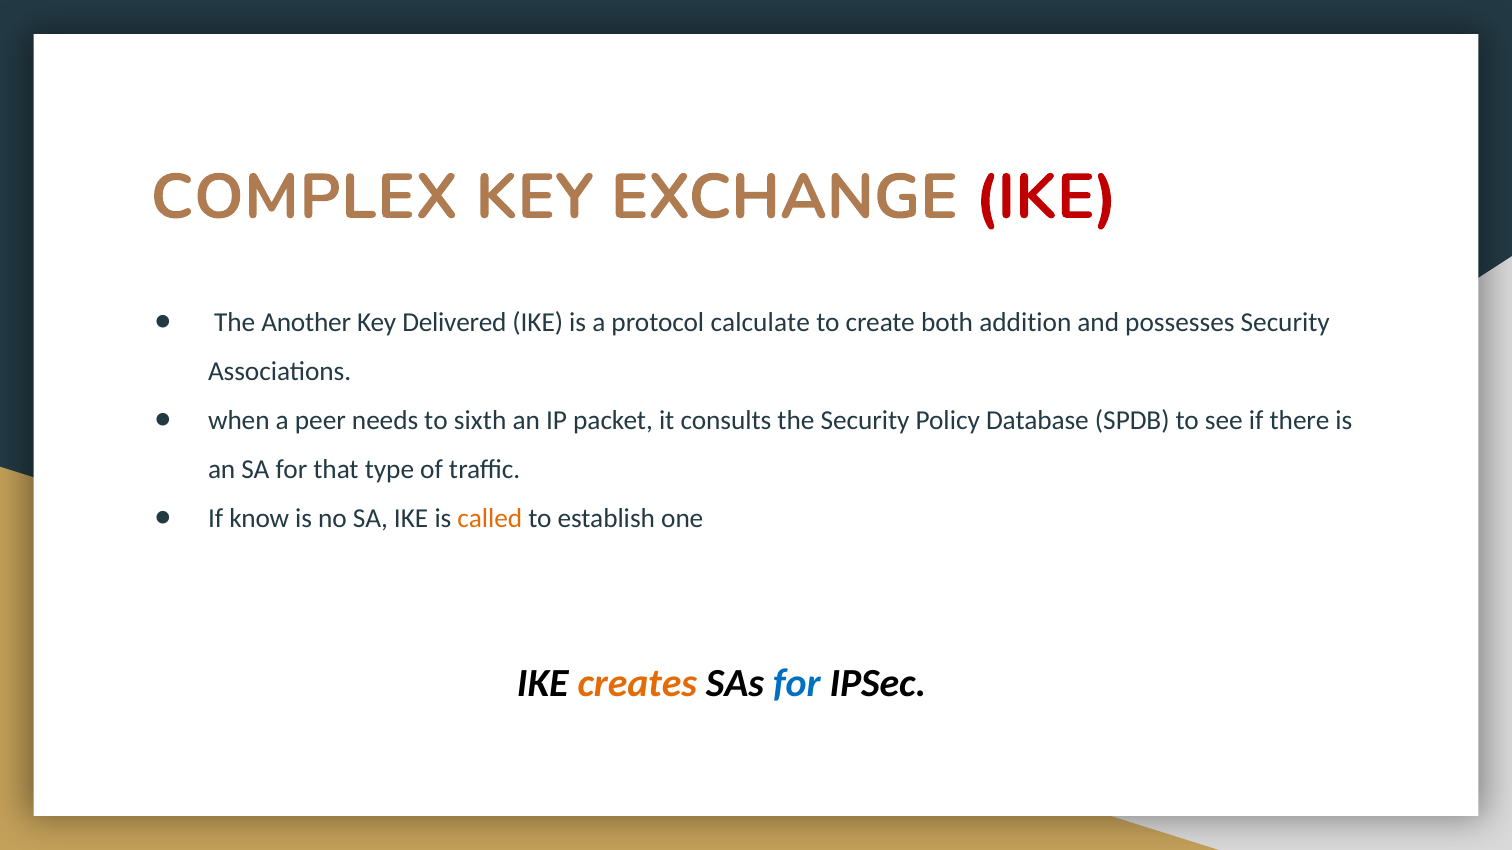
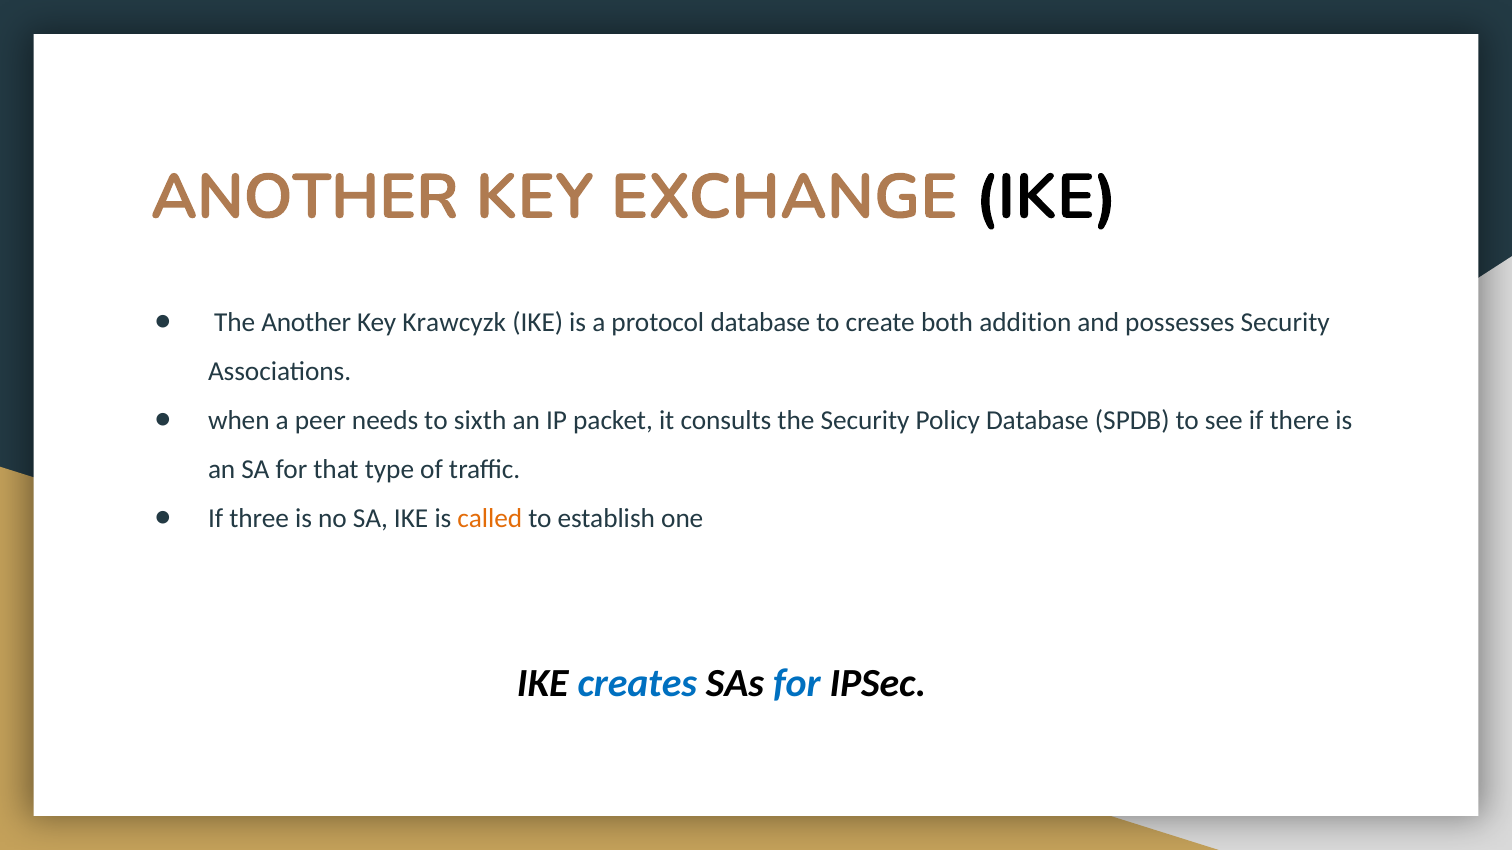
COMPLEX: COMPLEX -> ANOTHER (305, 197)
IKE colour: red -> black (1046, 197)
Delivered: Delivered -> Krawcyzk (454, 322)
protocol calculate: calculate -> database (760, 322)
know: know -> three (259, 519)
creates colour: orange -> blue (637, 684)
